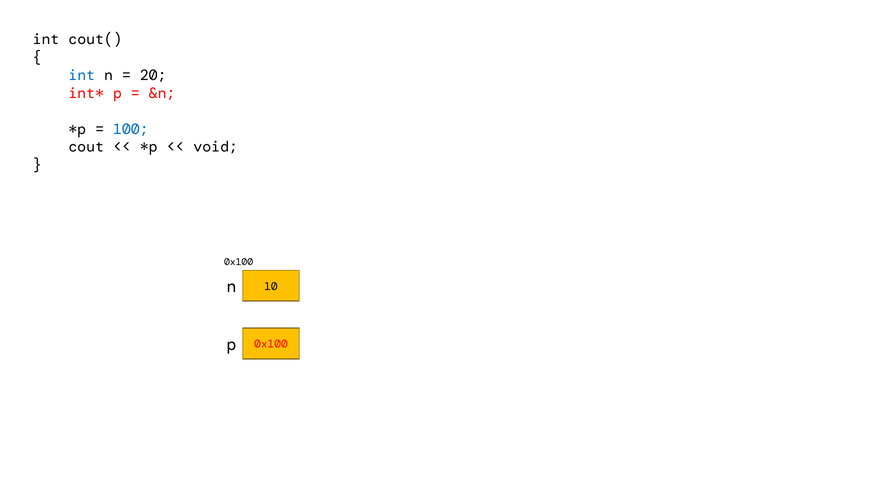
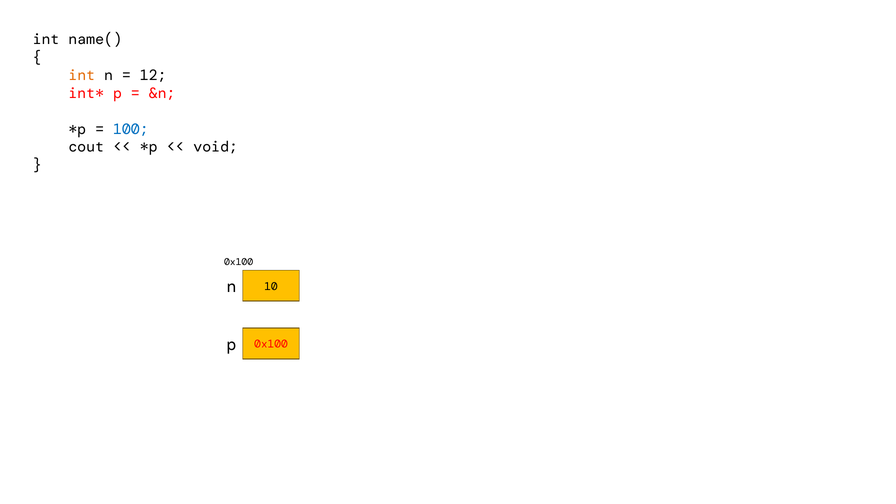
cout(: cout( -> name( (95, 40)
int colour: blue -> orange (82, 75)
20: 20 -> 12 (153, 75)
